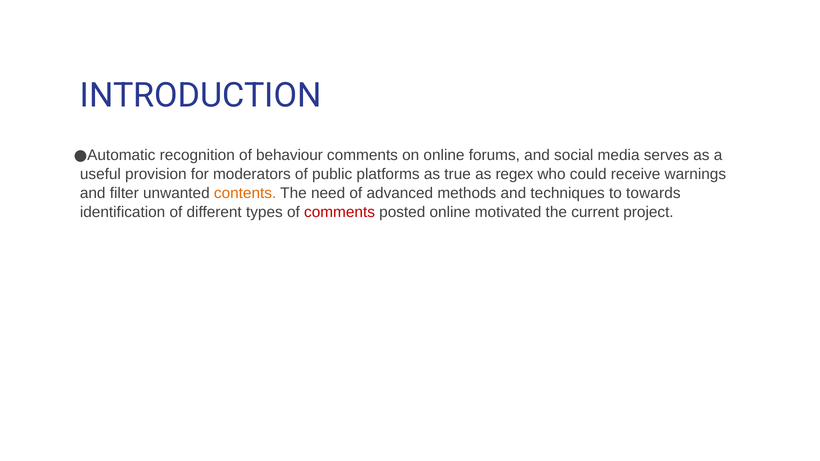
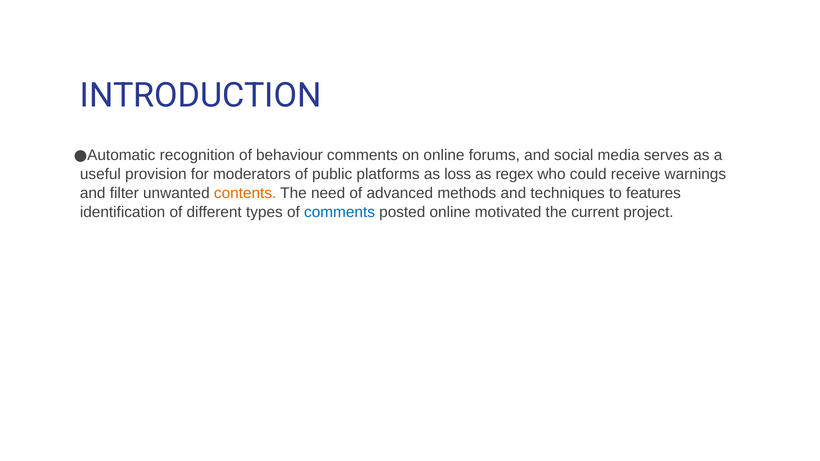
true: true -> loss (458, 174)
towards: towards -> features (653, 193)
comments colour: red -> blue (340, 212)
